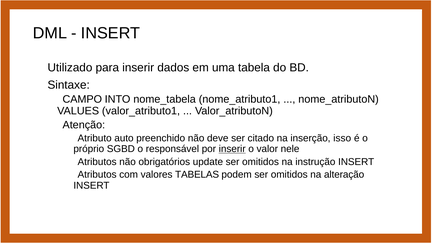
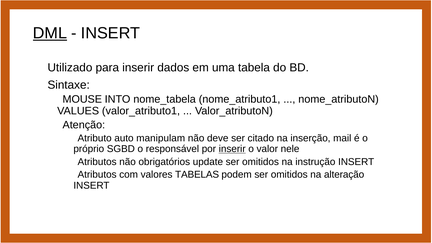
DML underline: none -> present (50, 33)
CAMPO: CAMPO -> MOUSE (82, 99)
preenchido: preenchido -> manipulam (161, 138)
isso: isso -> mail (342, 138)
